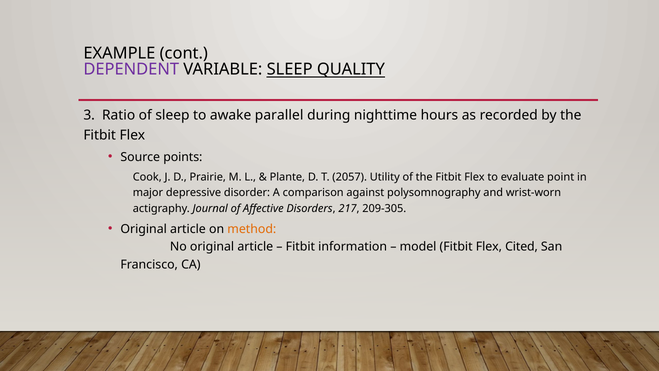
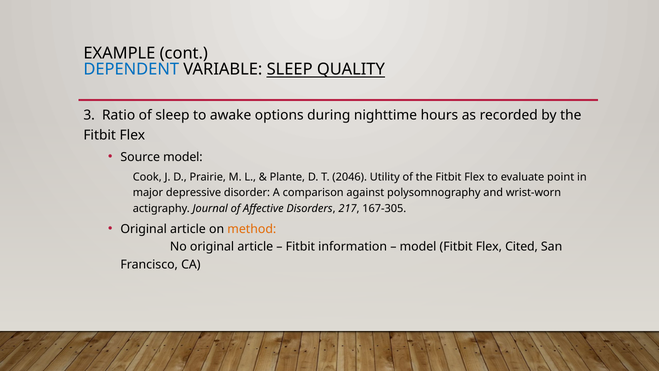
DEPENDENT colour: purple -> blue (131, 69)
parallel: parallel -> options (279, 115)
Source points: points -> model (183, 157)
2057: 2057 -> 2046 (350, 177)
209-305: 209-305 -> 167-305 (384, 208)
